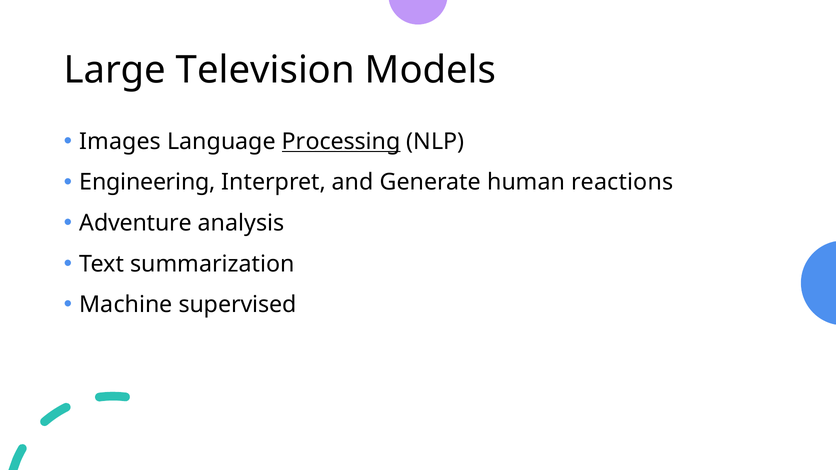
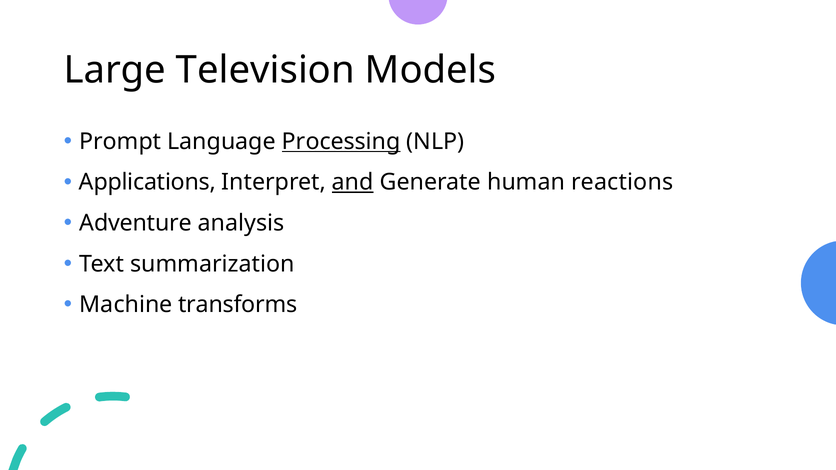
Images: Images -> Prompt (120, 142)
Engineering: Engineering -> Applications (147, 182)
and underline: none -> present (353, 182)
supervised: supervised -> transforms (238, 305)
